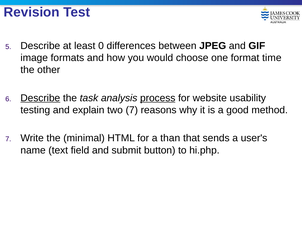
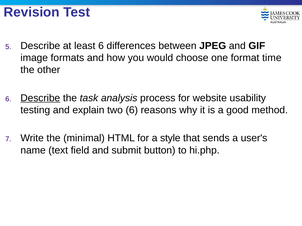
least 0: 0 -> 6 (101, 46)
process underline: present -> none (158, 98)
two 7: 7 -> 6 (132, 110)
than: than -> style (170, 138)
